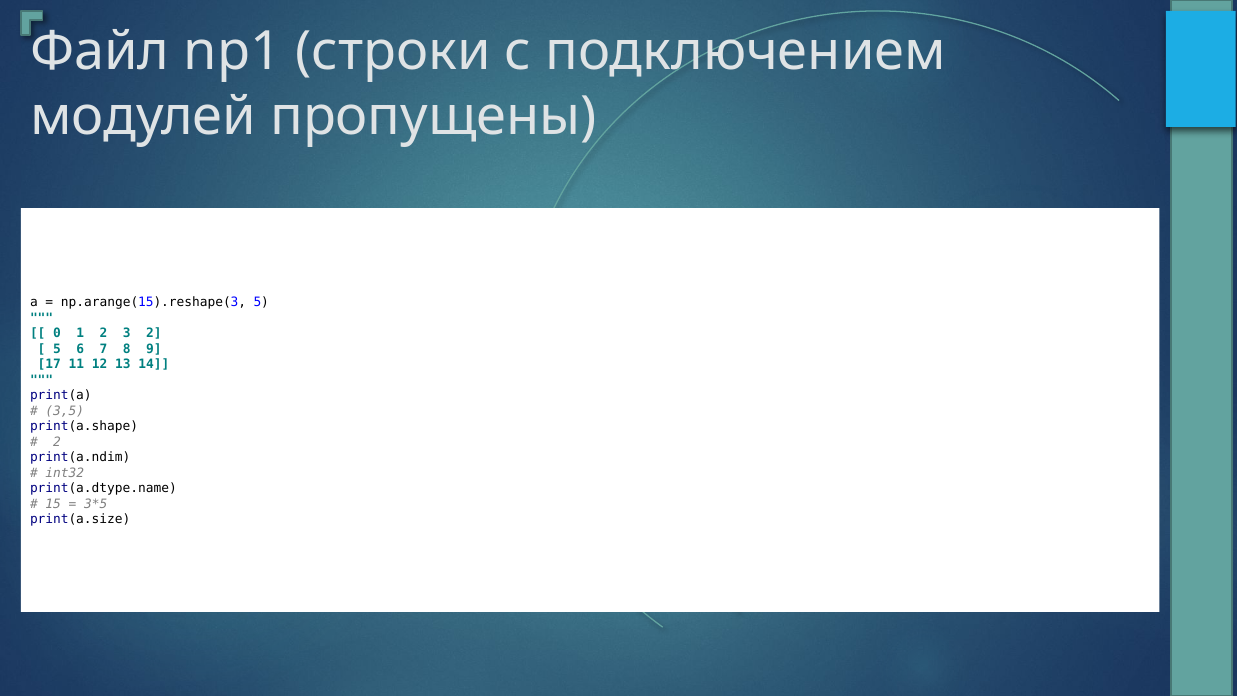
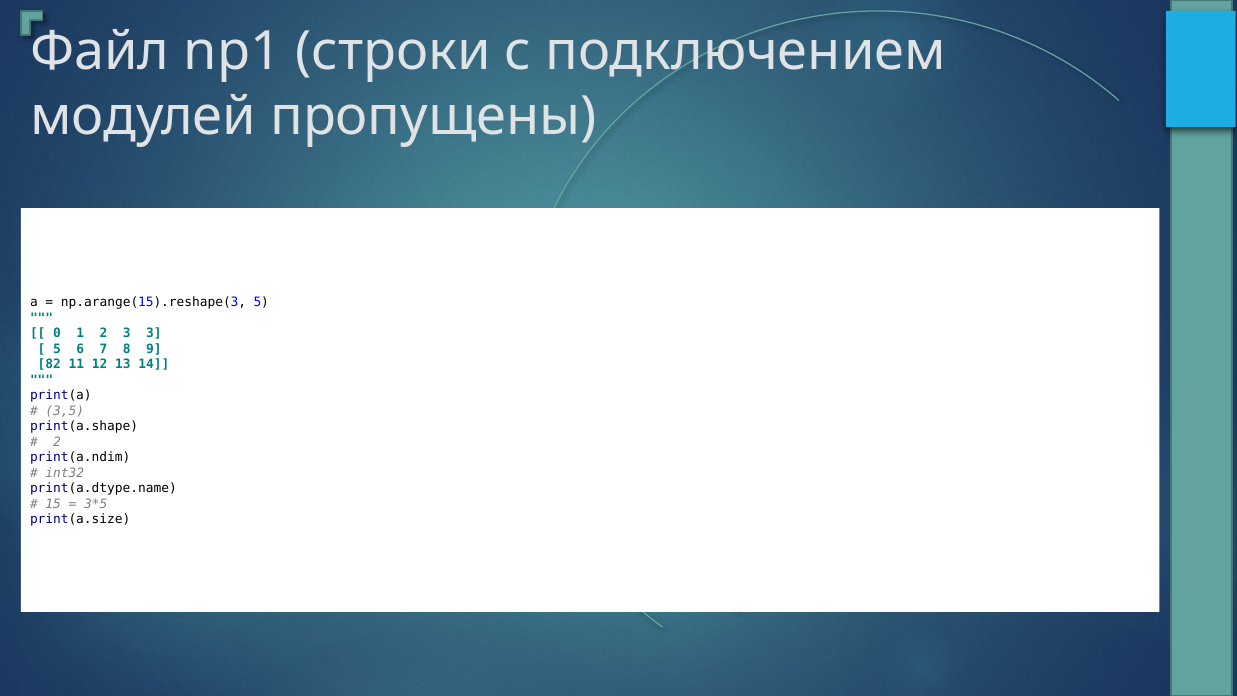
3 2: 2 -> 3 (154, 333)
17: 17 -> 82 (49, 364)
